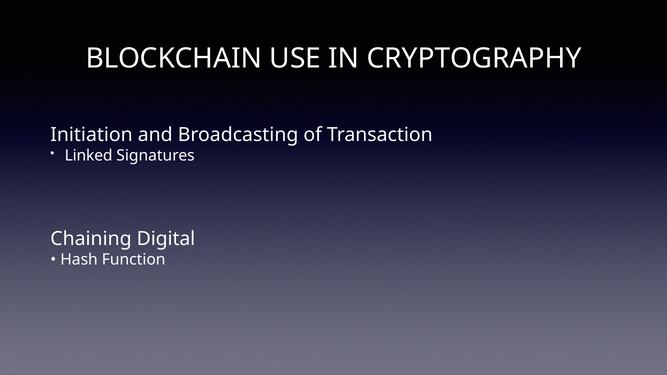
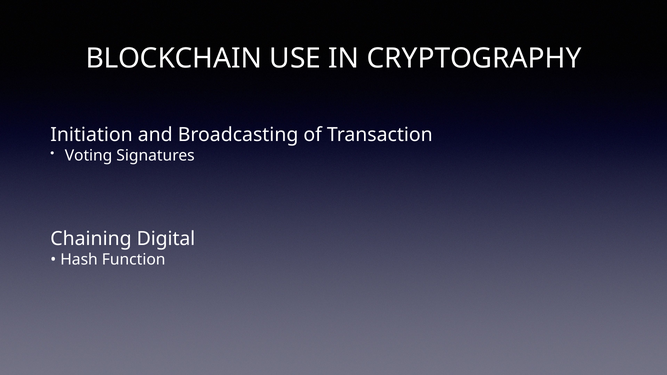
Linked: Linked -> Voting (89, 156)
